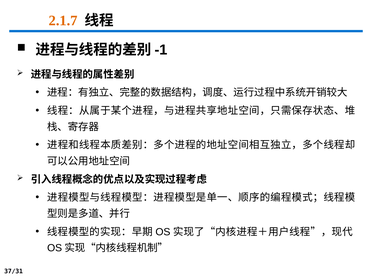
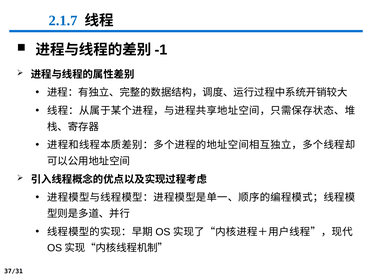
2.1.7 colour: orange -> blue (63, 21)
